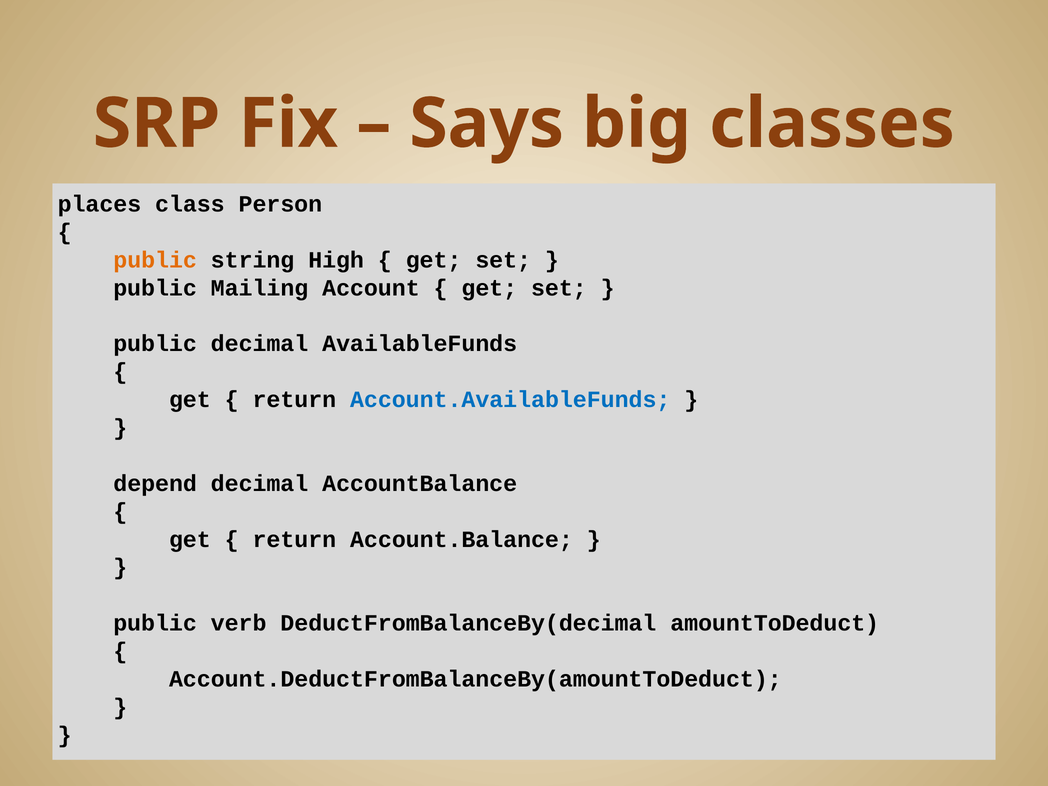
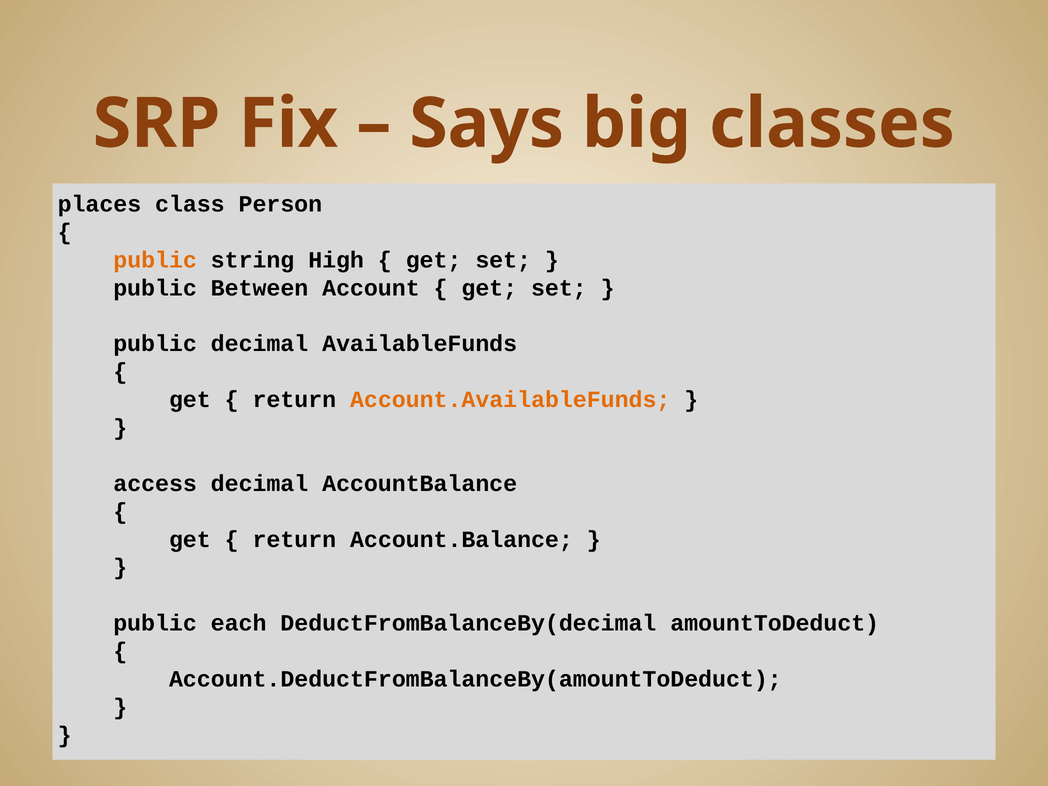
Mailing: Mailing -> Between (259, 288)
Account.AvailableFunds colour: blue -> orange (510, 400)
depend: depend -> access (155, 483)
verb: verb -> each (239, 623)
